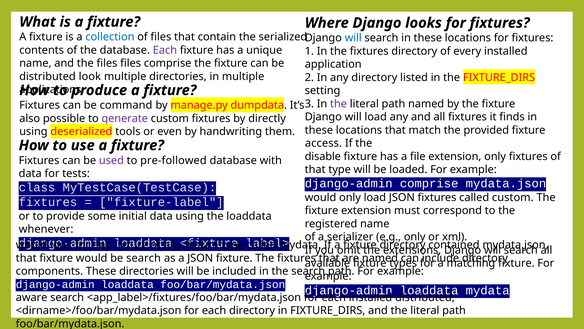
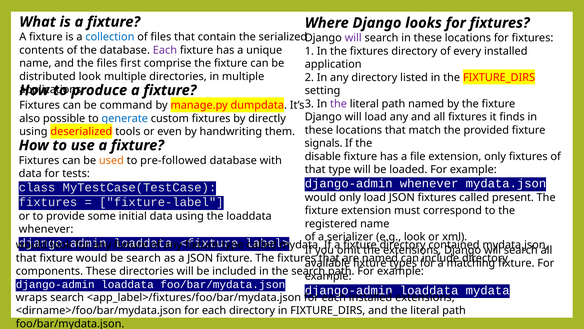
will colour: blue -> purple (353, 38)
files files: files -> first (131, 63)
generate colour: purple -> blue (125, 118)
access: access -> signals (324, 143)
used colour: purple -> orange (111, 160)
django-admin comprise: comprise -> whenever (429, 183)
called custom: custom -> present (513, 197)
e.g only: only -> look (415, 237)
aware: aware -> wraps (32, 297)
installed distributed: distributed -> extensions (425, 297)
